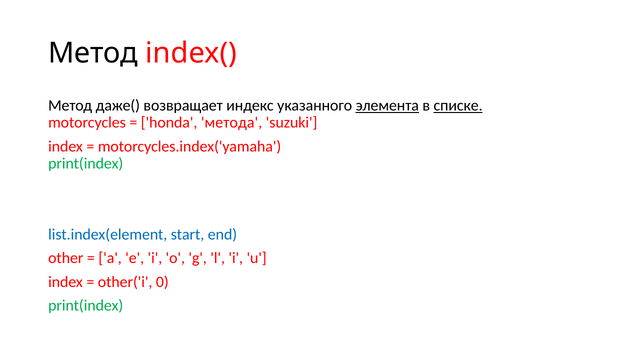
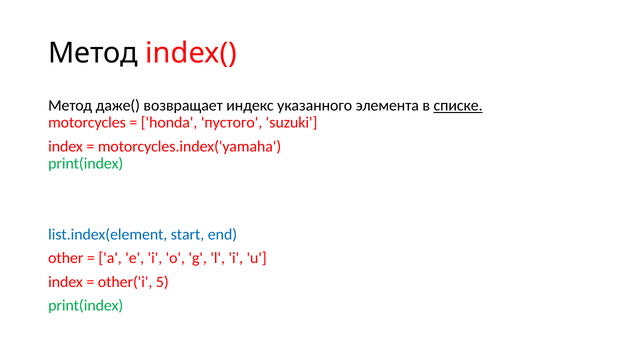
элемента underline: present -> none (387, 105)
метода: метода -> пустого (232, 123)
0: 0 -> 5 (162, 281)
